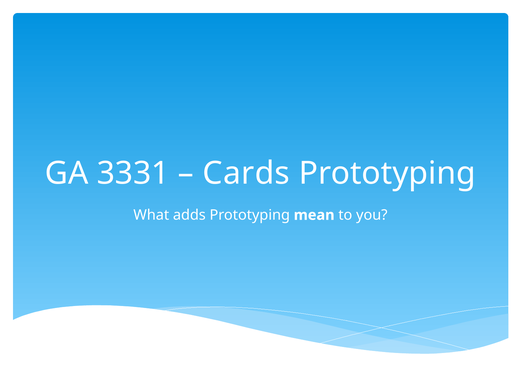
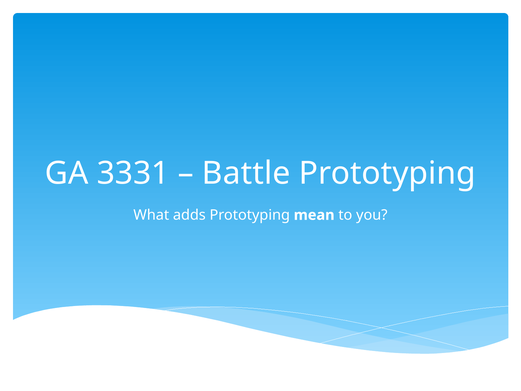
Cards: Cards -> Battle (246, 173)
